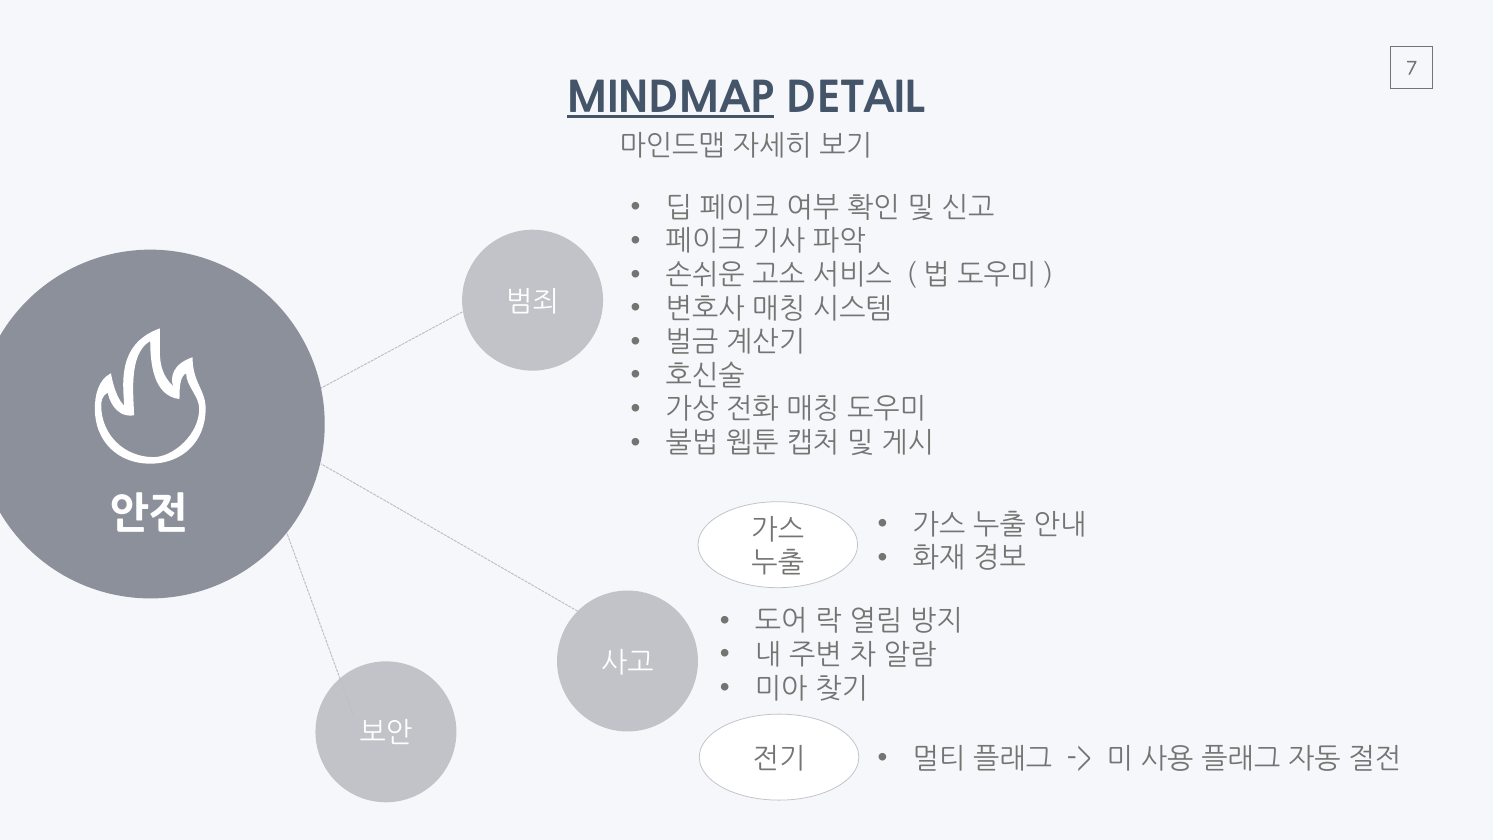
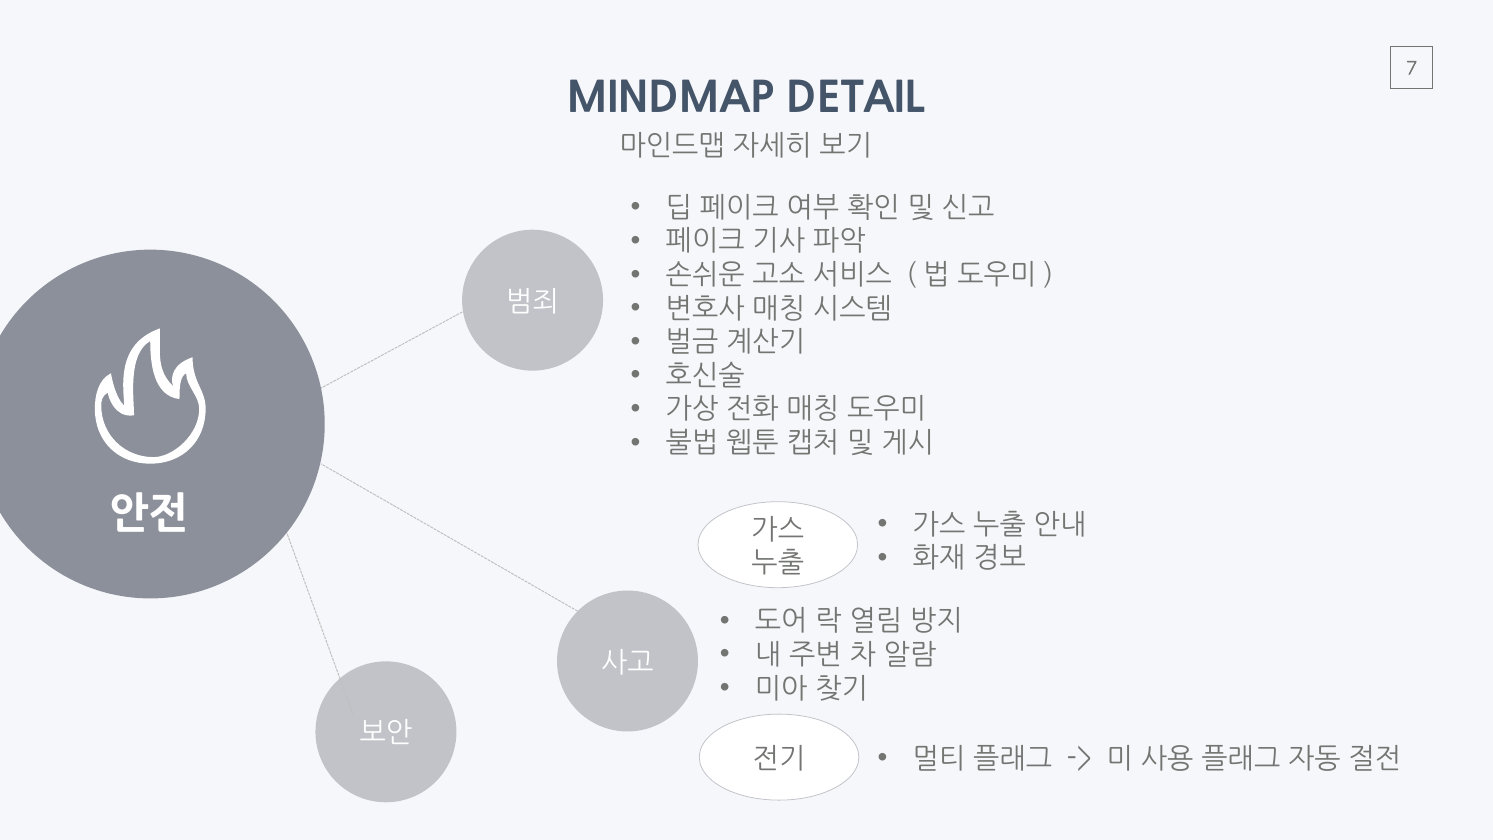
MINDMAP underline: present -> none (671, 99)
